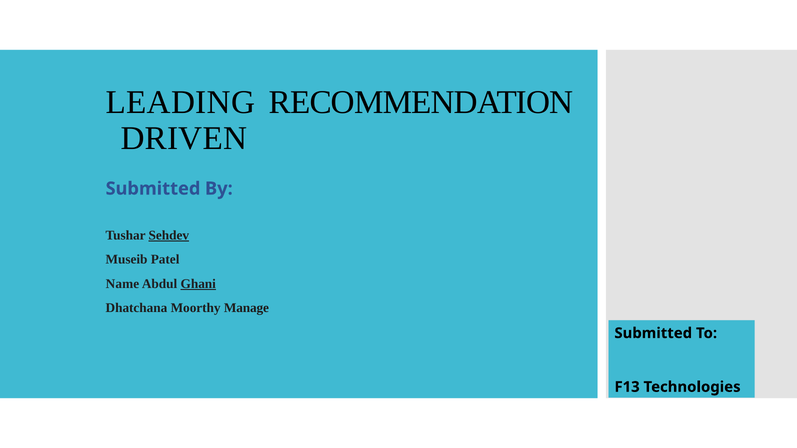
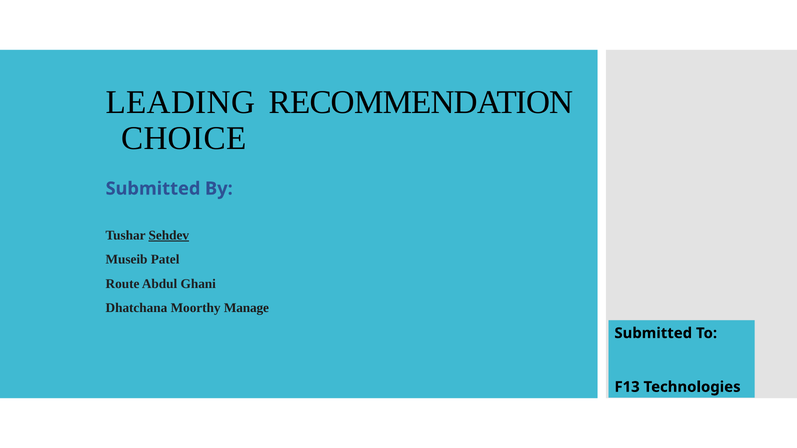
DRIVEN: DRIVEN -> CHOICE (184, 138)
Name: Name -> Route (123, 284)
Ghani underline: present -> none (198, 284)
